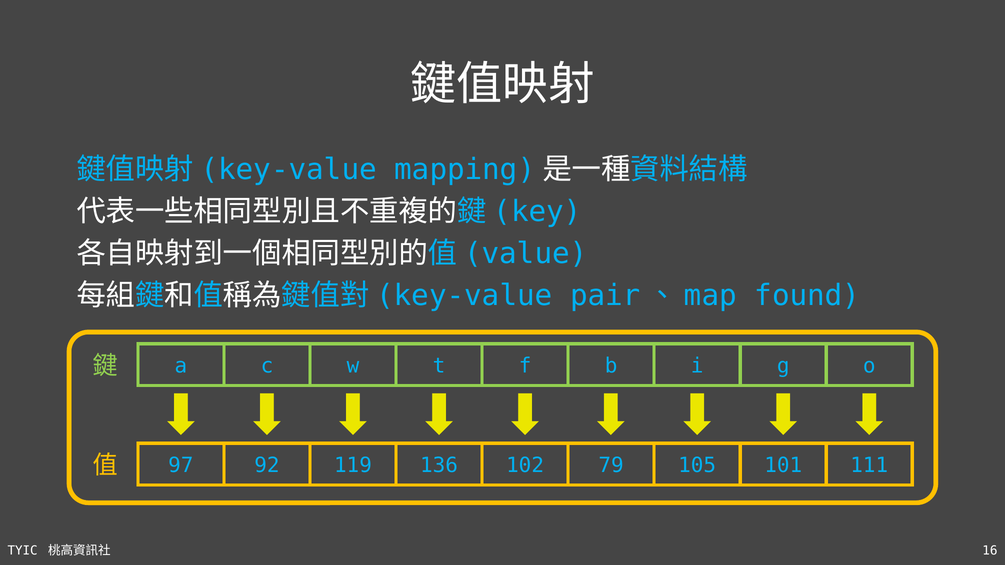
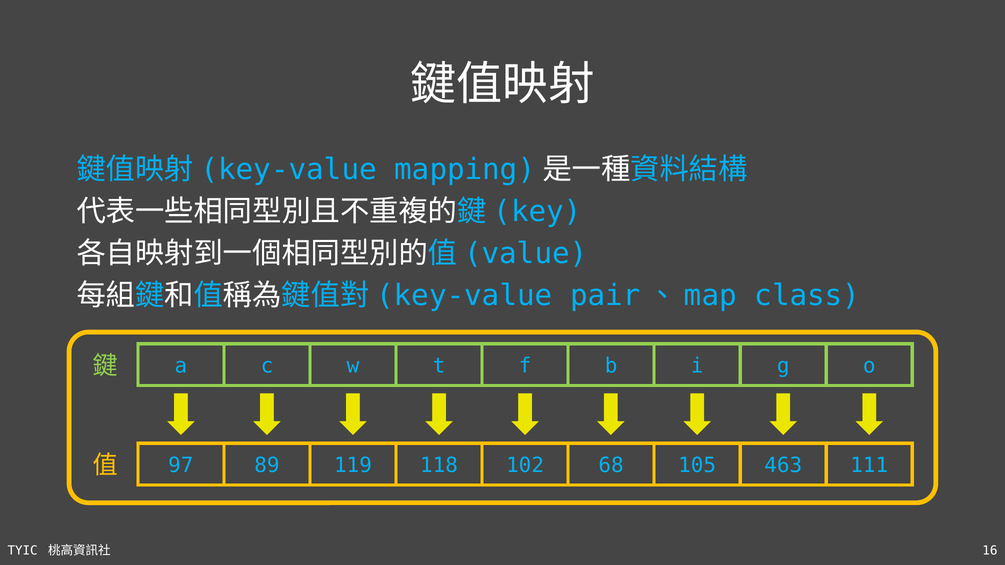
found: found -> class (807, 296)
92: 92 -> 89 (267, 466)
136: 136 -> 118 (439, 466)
79: 79 -> 68 (611, 466)
101: 101 -> 463 (783, 466)
